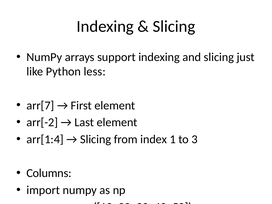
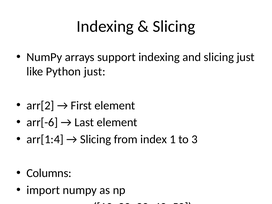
Python less: less -> just (95, 72)
arr[7: arr[7 -> arr[2 (40, 105)
arr[-2: arr[-2 -> arr[-6 (42, 122)
